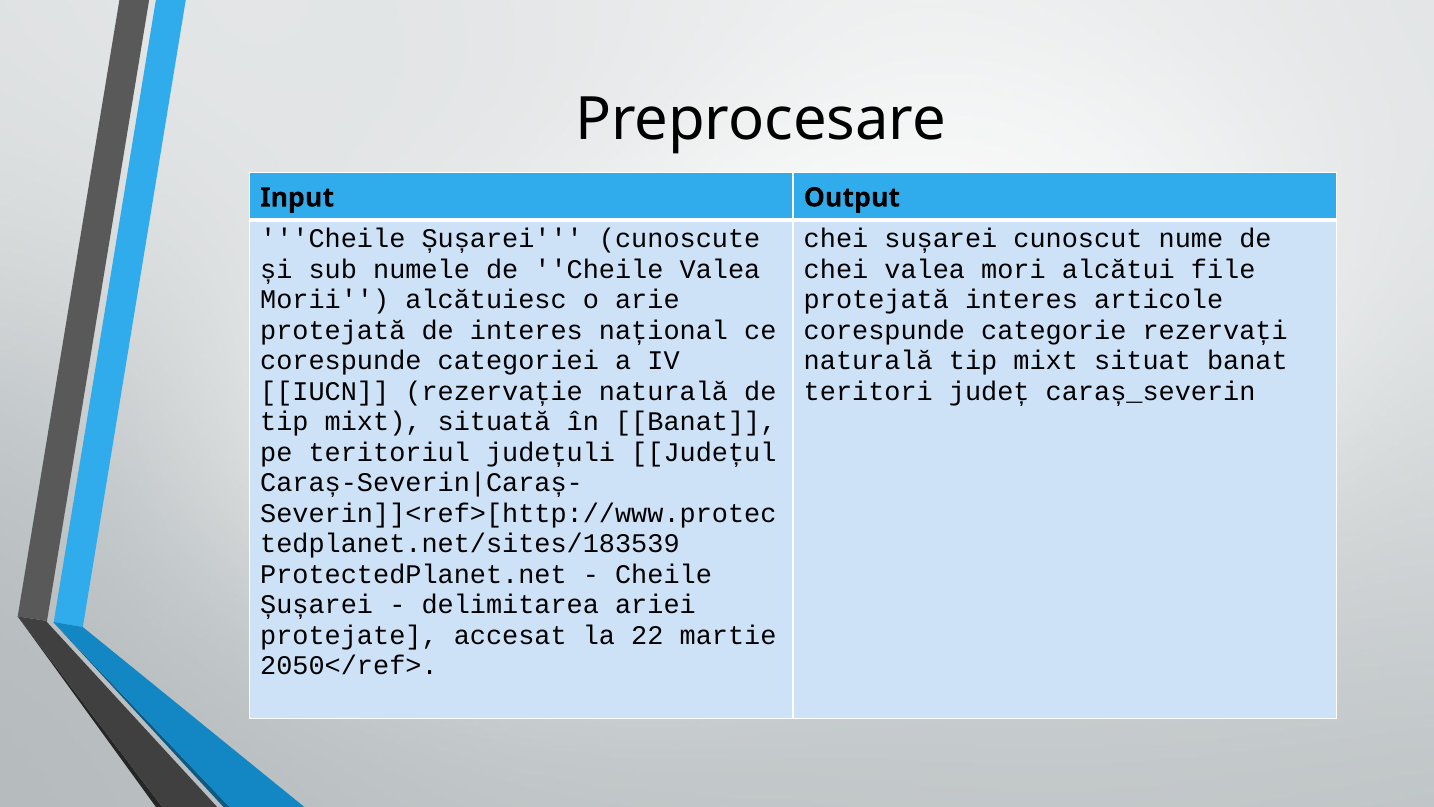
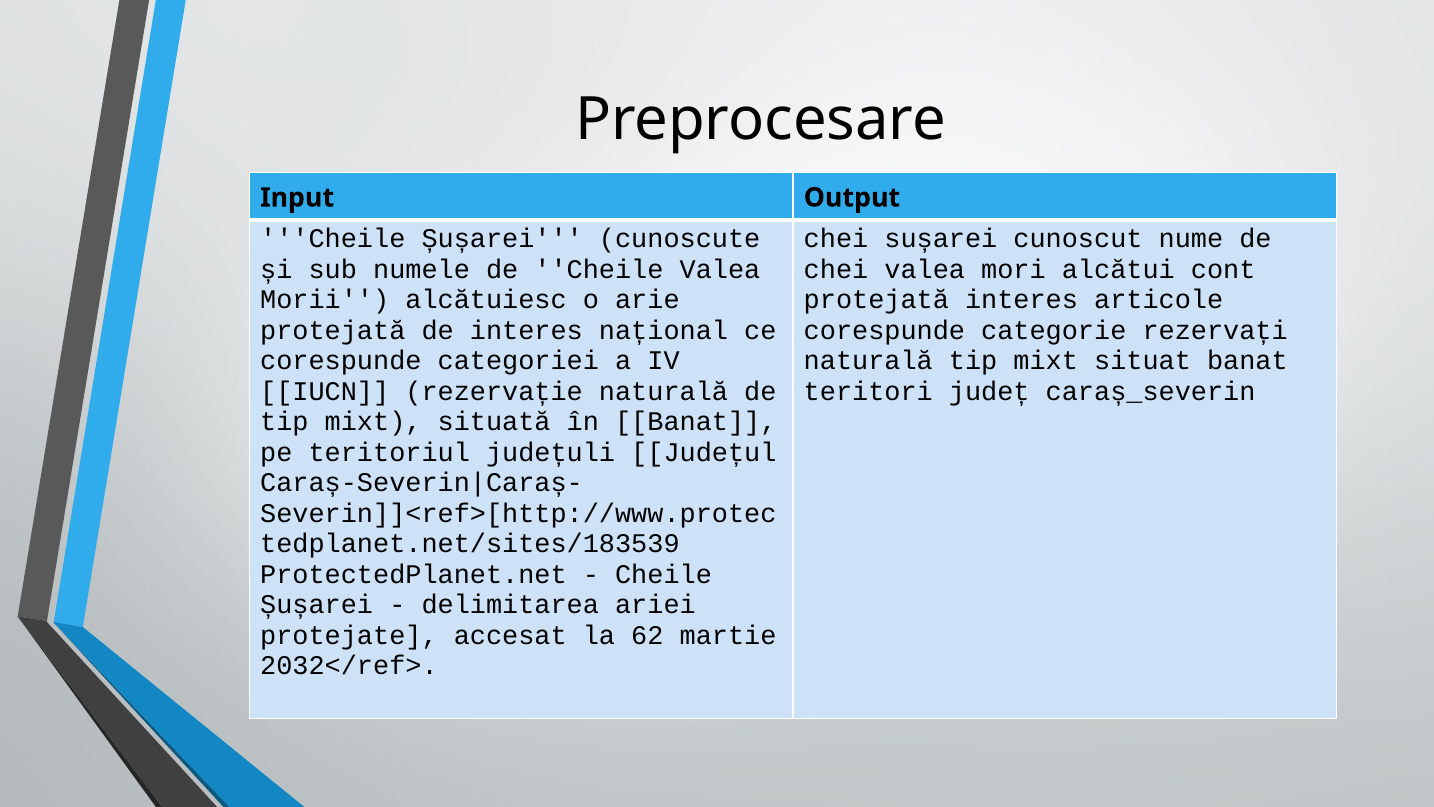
file: file -> cont (1223, 269)
22: 22 -> 62 (647, 635)
2050</ref>: 2050</ref> -> 2032</ref> (349, 665)
